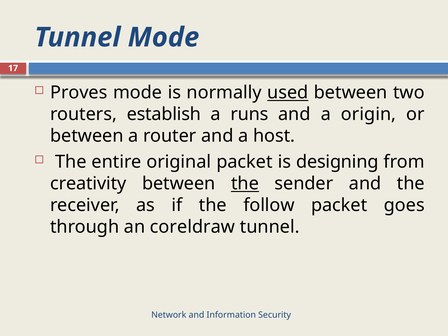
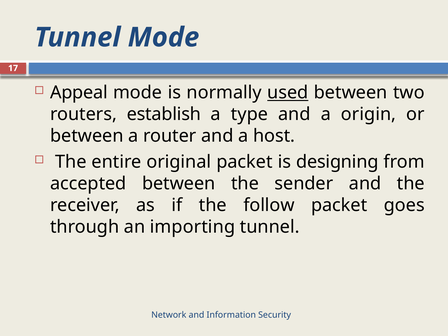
Proves: Proves -> Appeal (79, 93)
runs: runs -> type (249, 114)
creativity: creativity -> accepted (88, 184)
the underline: present -> none (245, 184)
coreldraw: coreldraw -> importing (192, 227)
